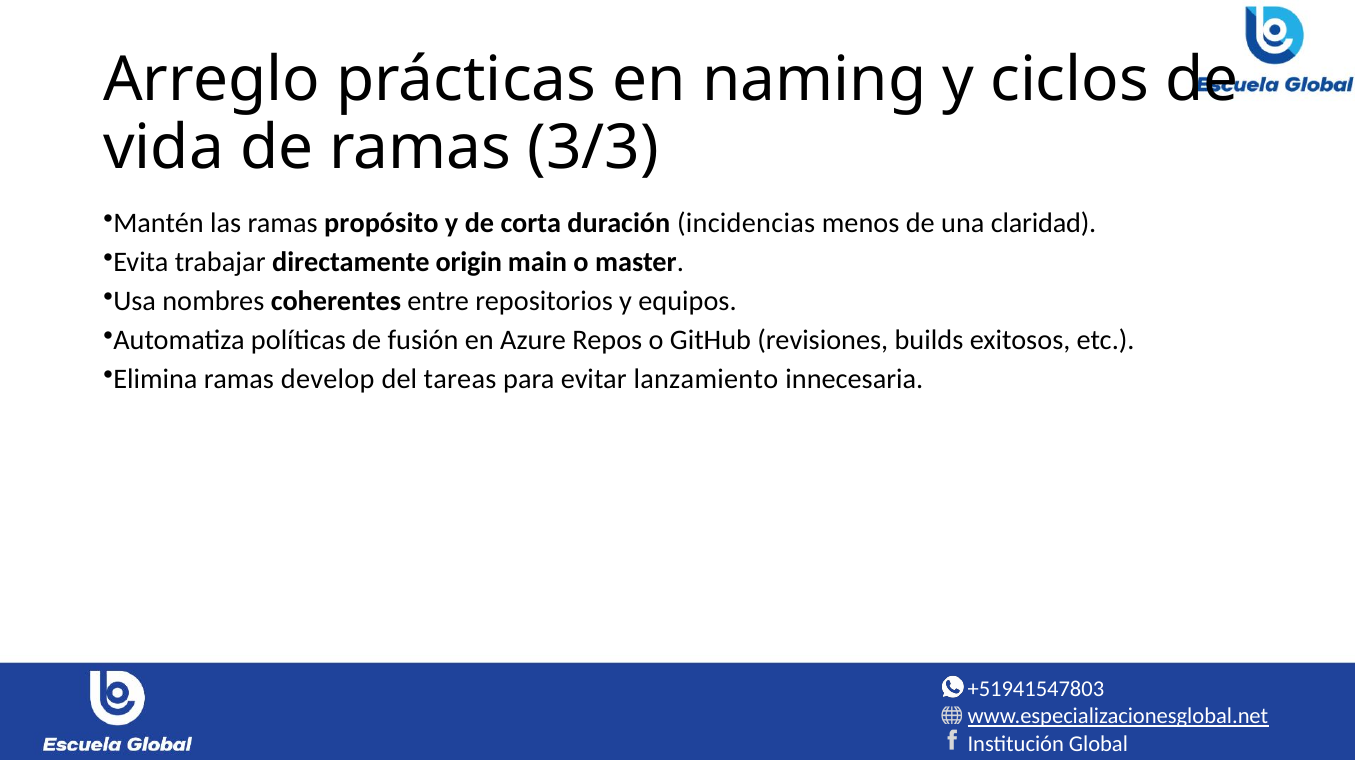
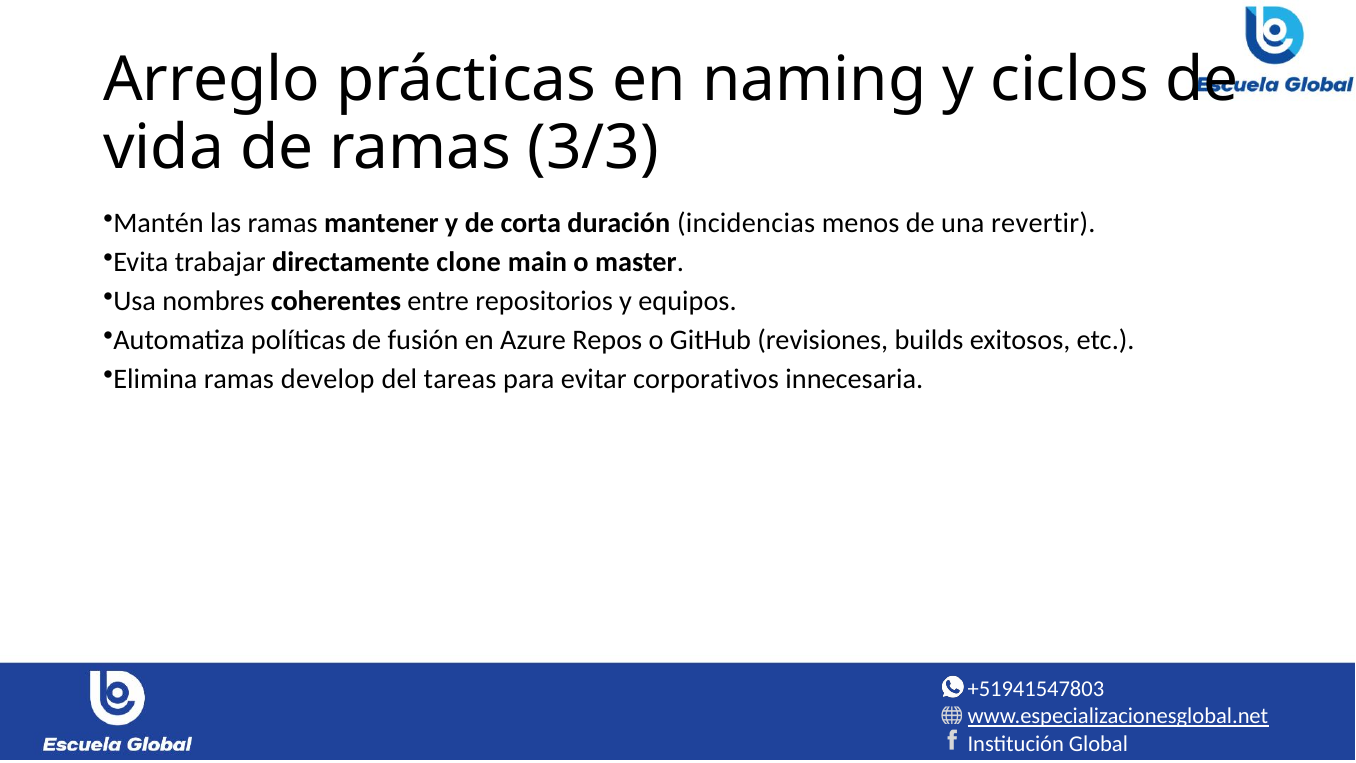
propósito: propósito -> mantener (381, 223)
claridad: claridad -> revertir (1043, 223)
origin: origin -> clone (469, 262)
lanzamiento: lanzamiento -> corporativos (706, 379)
